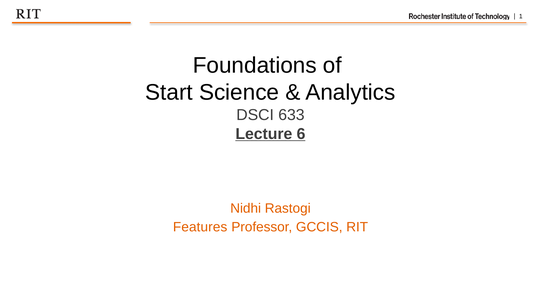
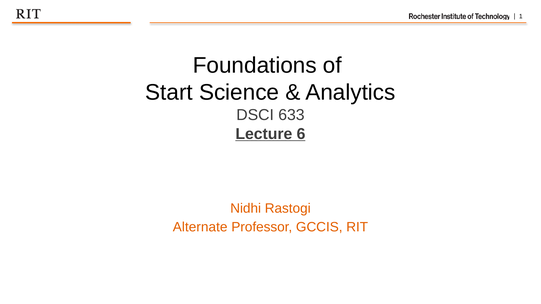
Features: Features -> Alternate (200, 227)
